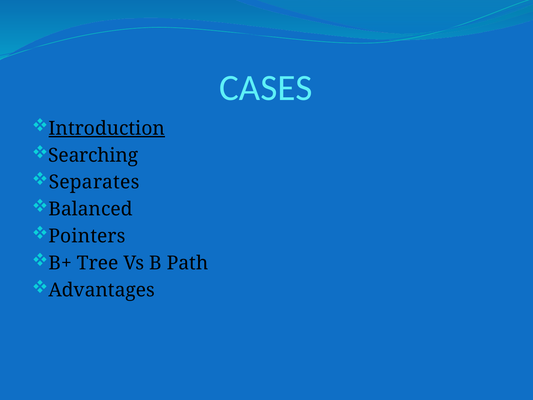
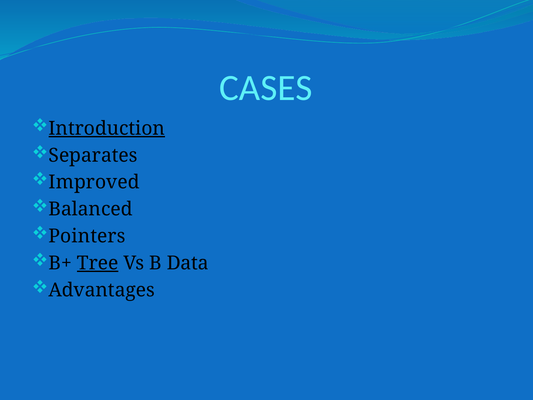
Searching: Searching -> Separates (93, 155)
Separates: Separates -> Improved (94, 182)
Tree underline: none -> present (98, 263)
Path: Path -> Data (188, 263)
